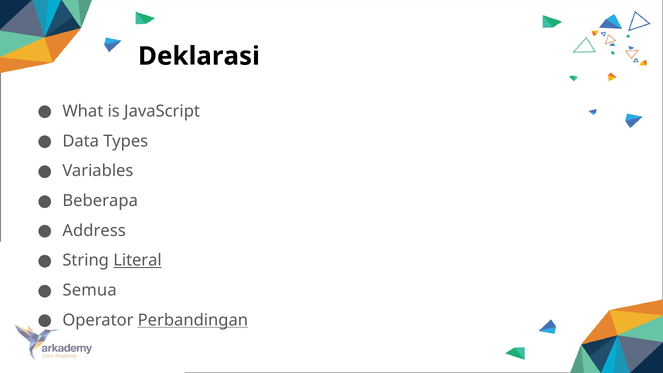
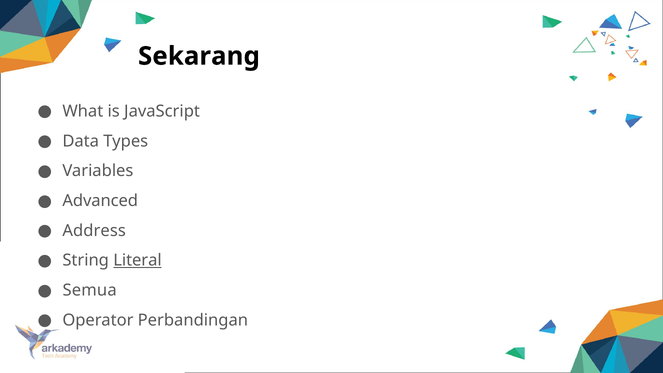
Deklarasi: Deklarasi -> Sekarang (199, 56)
Beberapa: Beberapa -> Advanced (100, 201)
Perbandingan underline: present -> none (193, 320)
